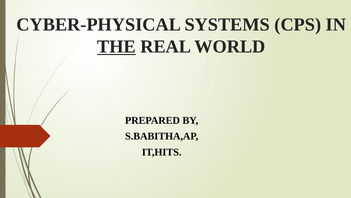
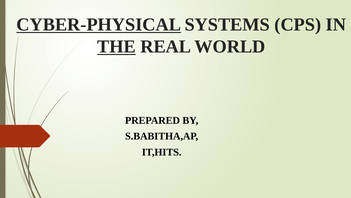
CYBER-PHYSICAL underline: none -> present (99, 25)
